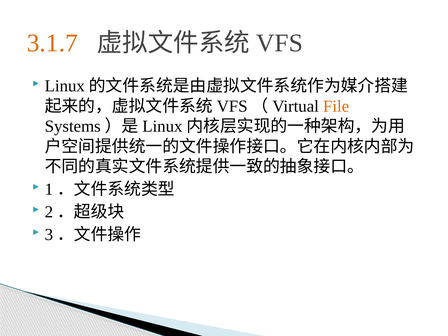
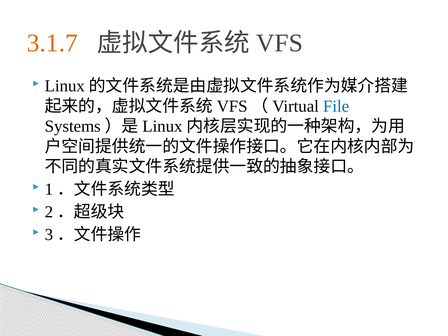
File colour: orange -> blue (336, 106)
